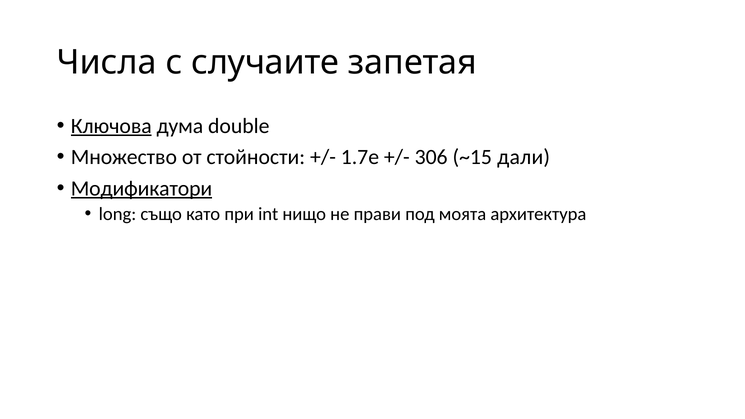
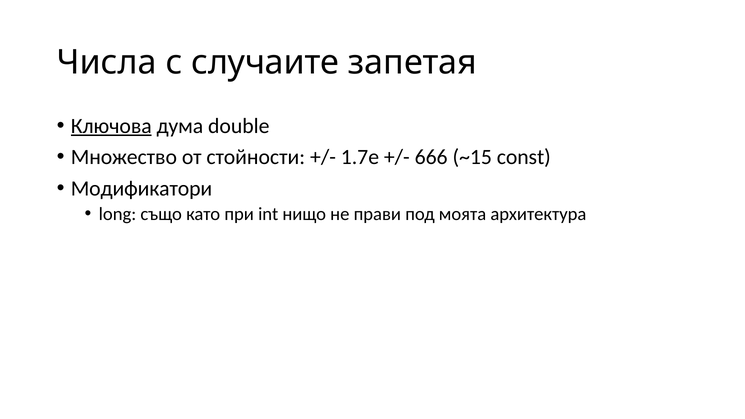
306: 306 -> 666 (431, 157)
дали: дали -> const (524, 157)
Модификатори underline: present -> none (141, 188)
